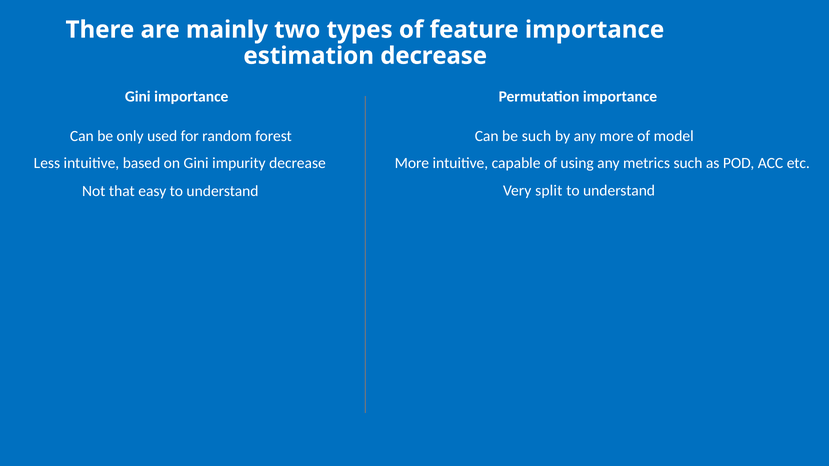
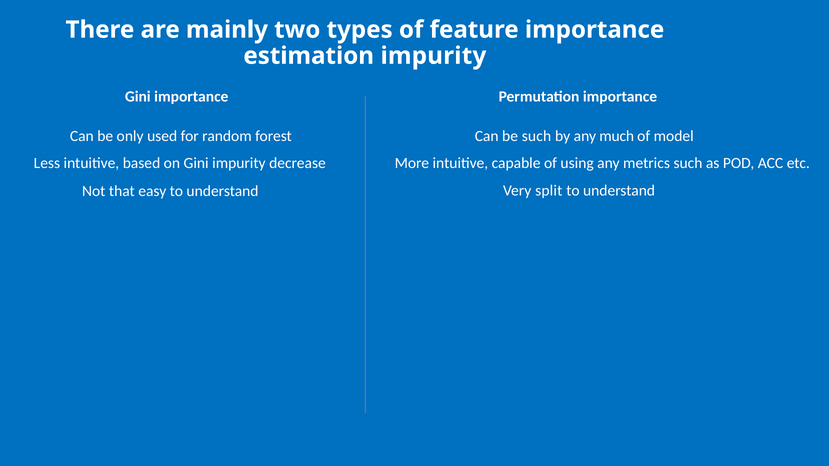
estimation decrease: decrease -> impurity (433, 56)
any more: more -> much (617, 136)
